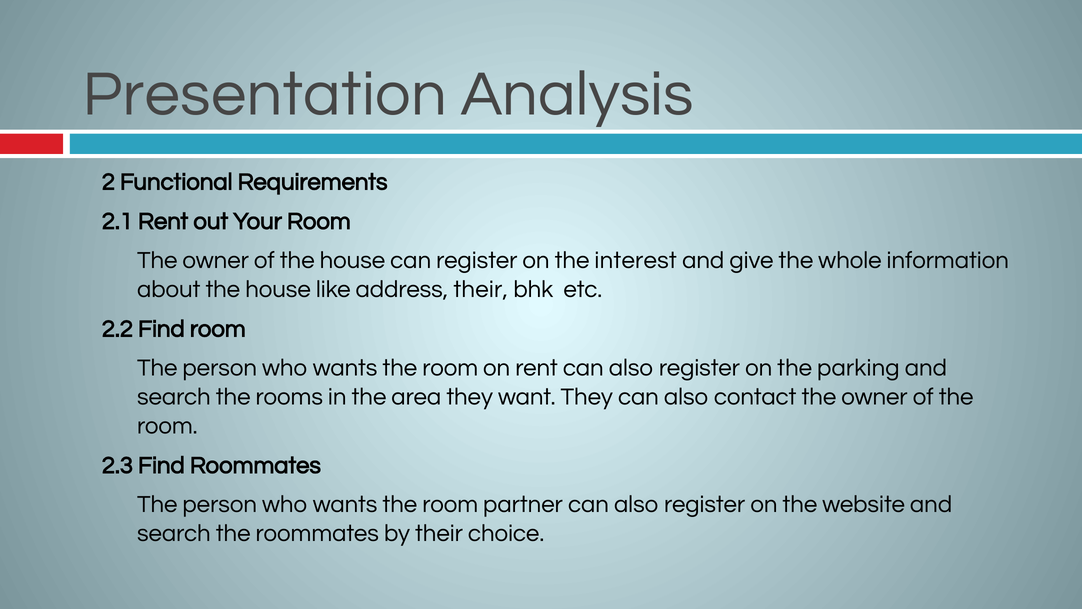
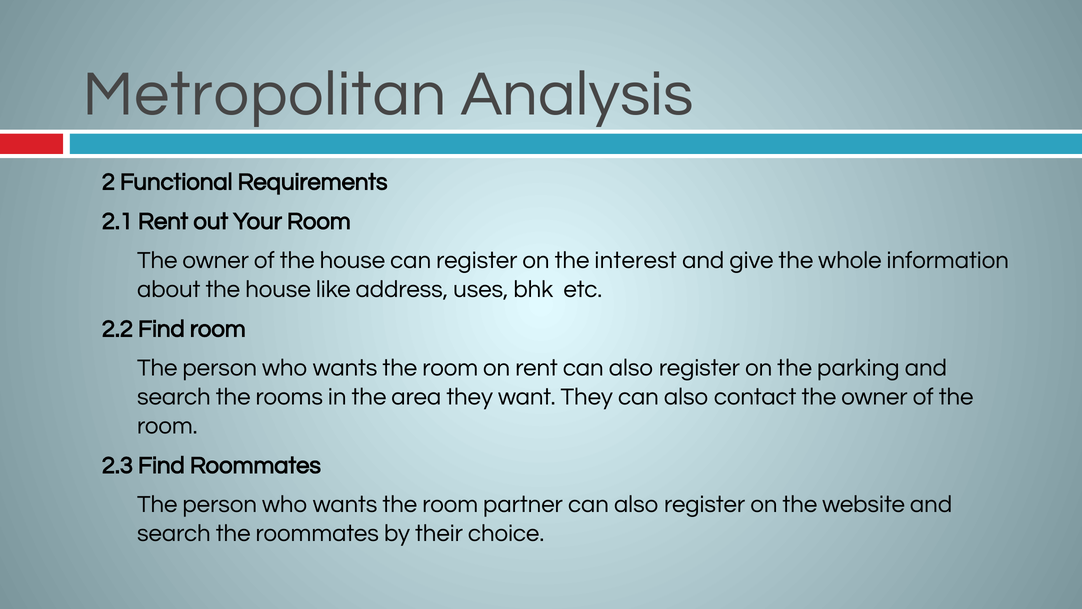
Presentation: Presentation -> Metropolitan (265, 94)
address their: their -> uses (481, 289)
